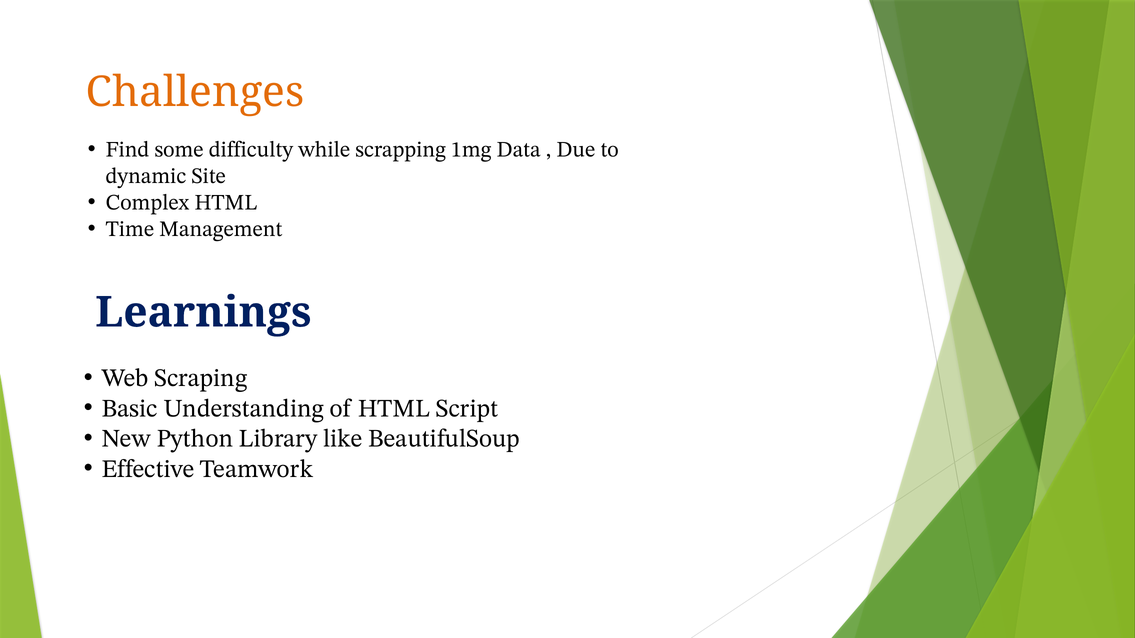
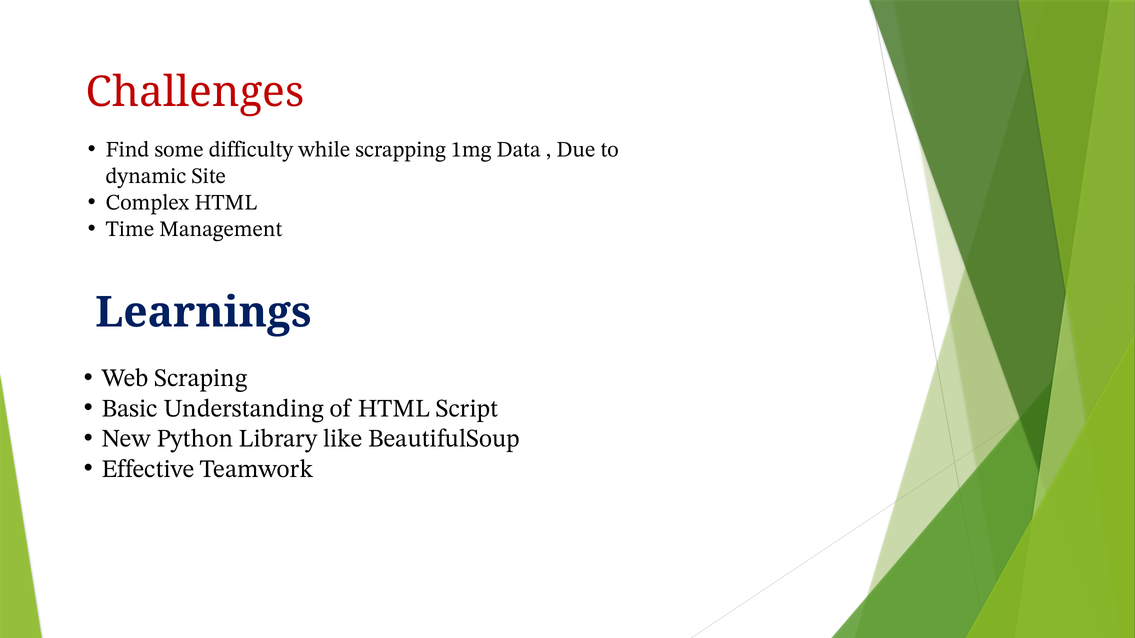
Challenges colour: orange -> red (195, 92)
